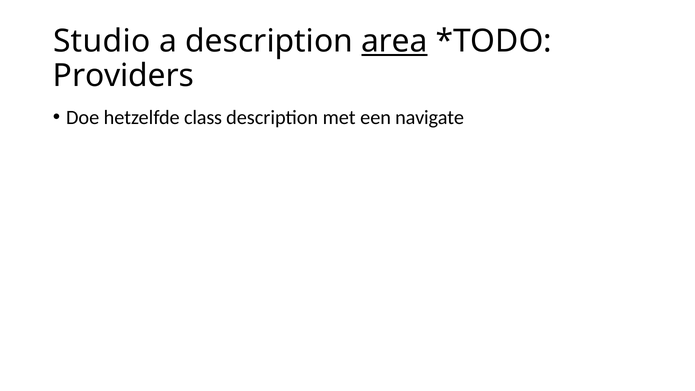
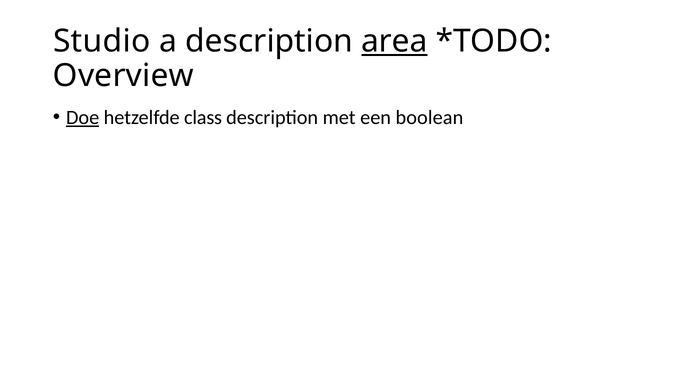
Providers: Providers -> Overview (123, 76)
Doe underline: none -> present (83, 118)
navigate: navigate -> boolean (429, 118)
